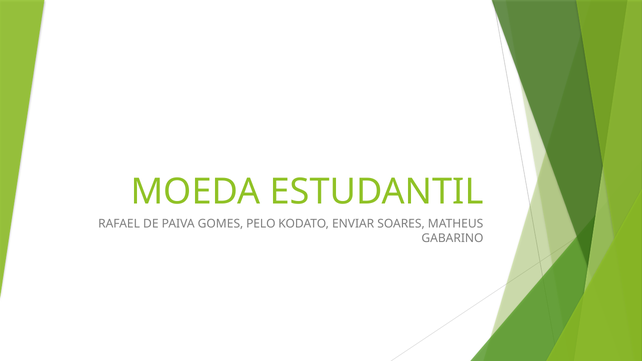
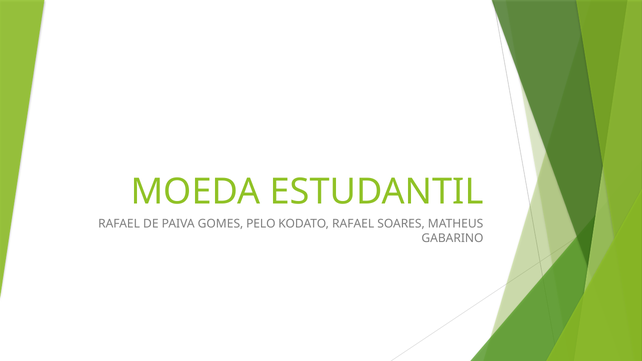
KODATO ENVIAR: ENVIAR -> RAFAEL (353, 224)
